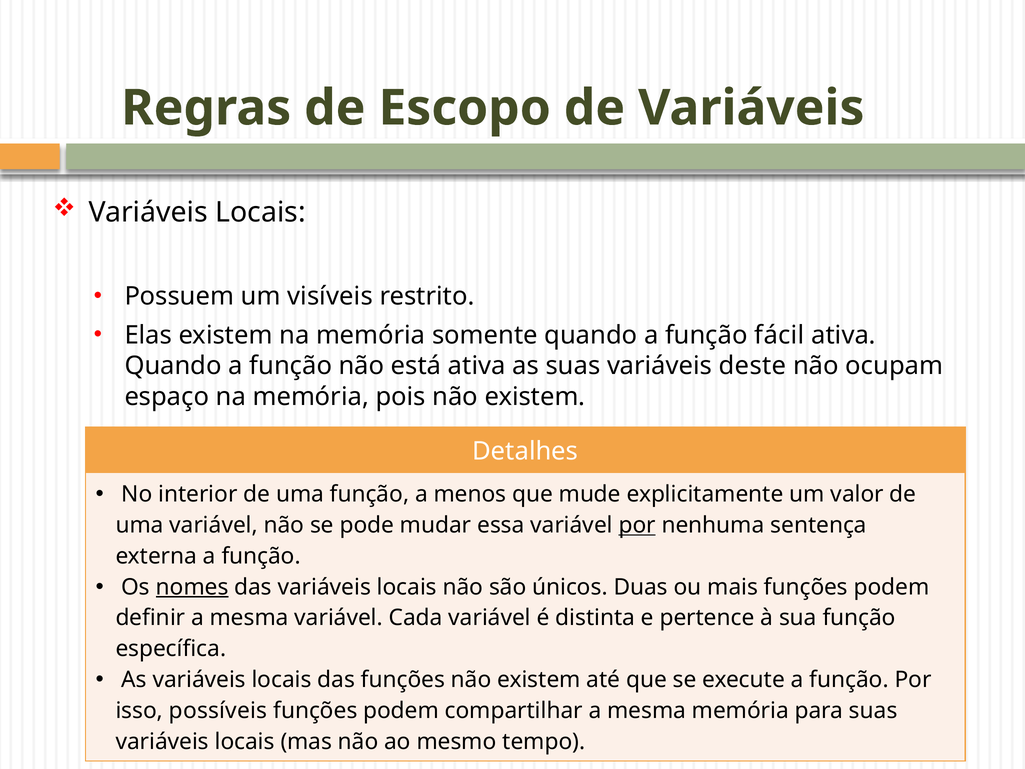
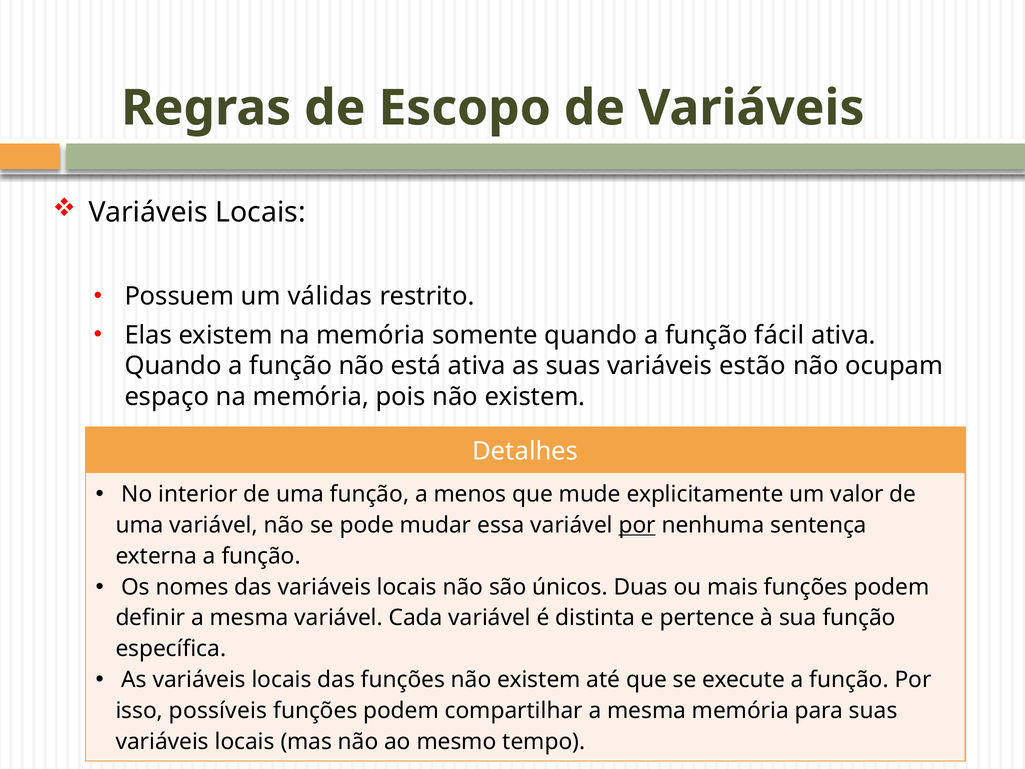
visíveis: visíveis -> válidas (330, 296)
deste: deste -> estão (753, 366)
nomes underline: present -> none (192, 587)
